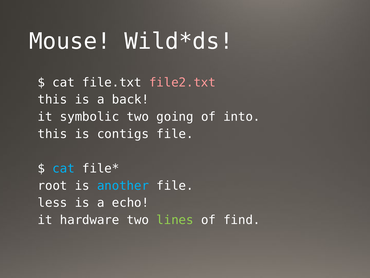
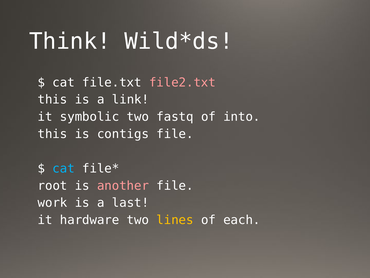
Mouse: Mouse -> Think (70, 41)
back: back -> link (130, 99)
going: going -> fastq (175, 117)
another colour: light blue -> pink (123, 185)
less: less -> work (53, 203)
echo: echo -> last (130, 203)
lines colour: light green -> yellow (175, 220)
find: find -> each (242, 220)
